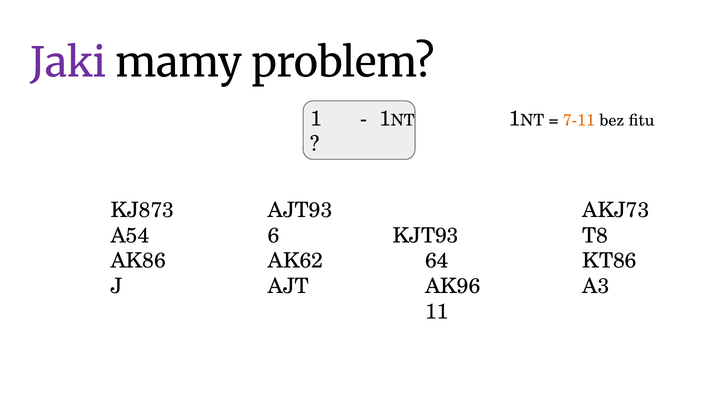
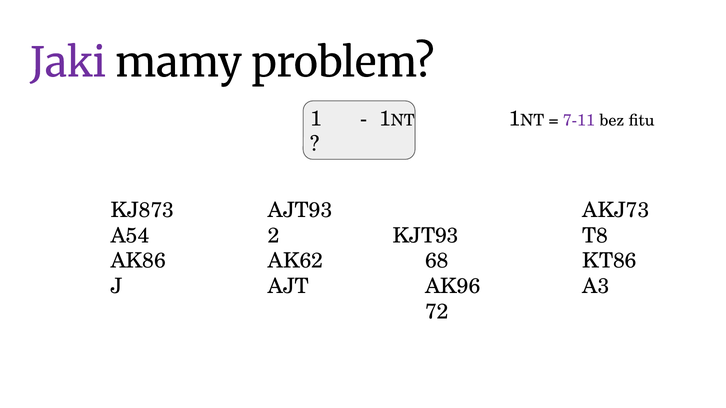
7-11 colour: orange -> purple (579, 120)
6: 6 -> 2 (274, 236)
64: 64 -> 68 (437, 261)
11: 11 -> 72 (437, 312)
